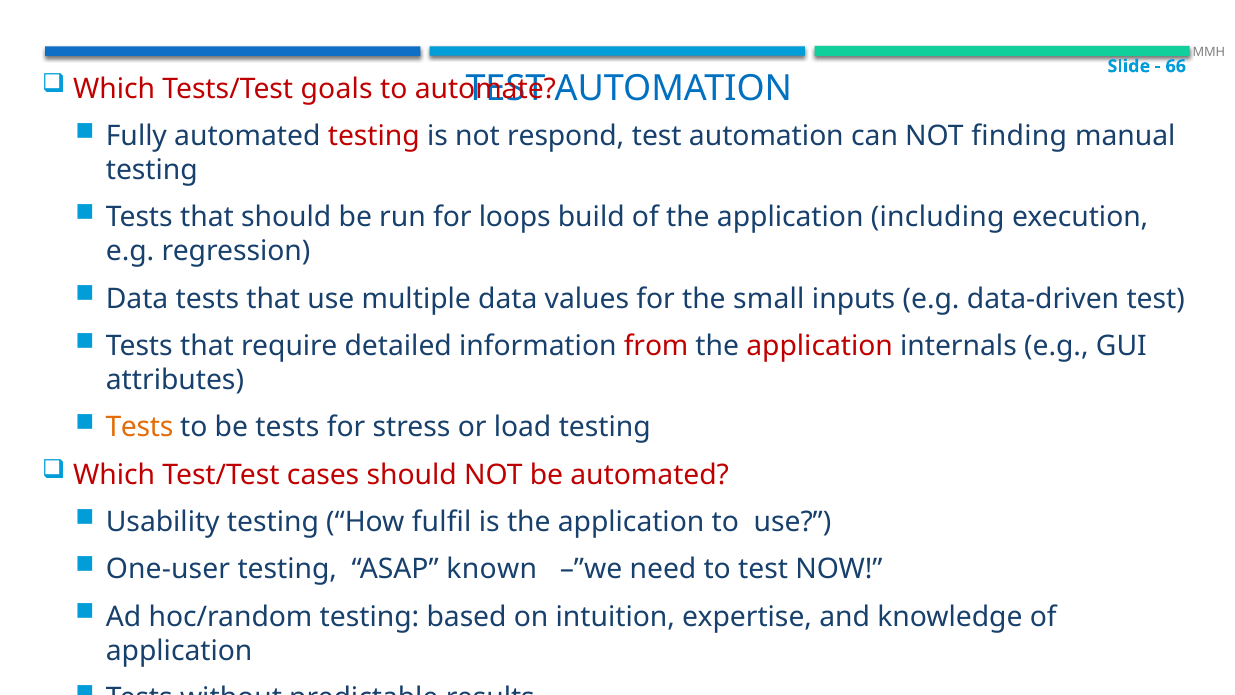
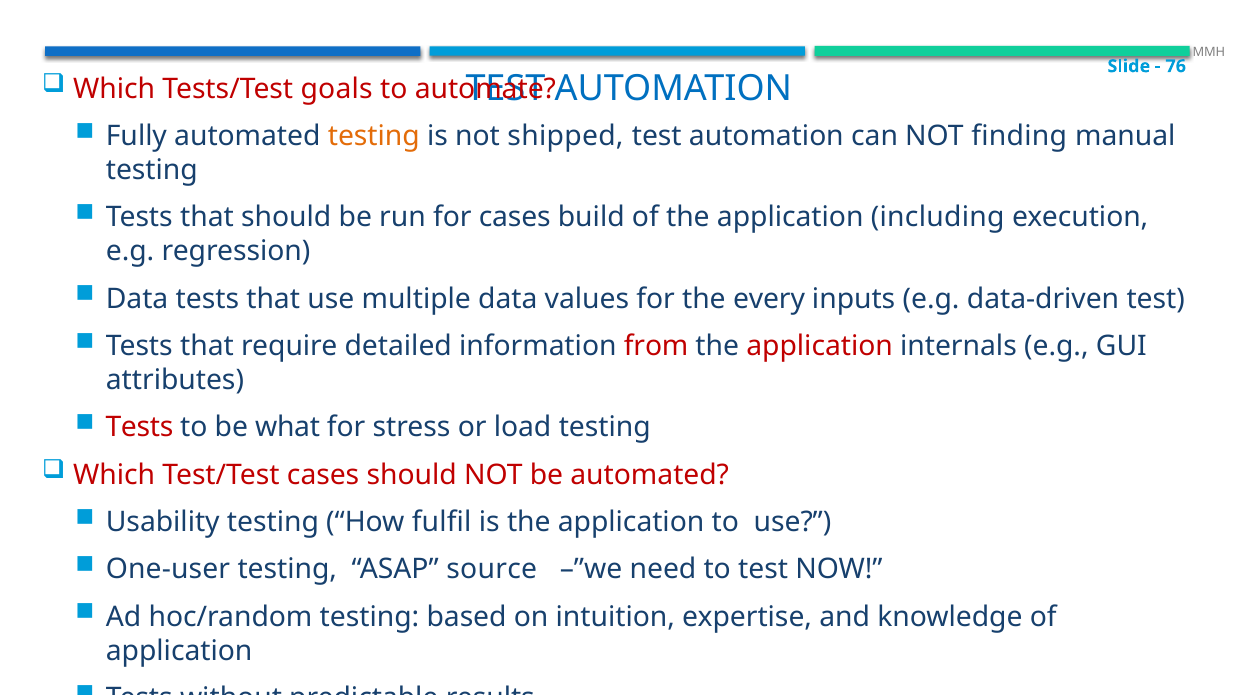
66: 66 -> 76 (1176, 66)
testing colour: red -> orange (374, 136)
respond: respond -> shipped (566, 136)
for loops: loops -> cases (515, 217)
small: small -> every (769, 299)
Tests colour: orange -> red (139, 427)
be tests: tests -> what (288, 427)
known: known -> source (492, 569)
